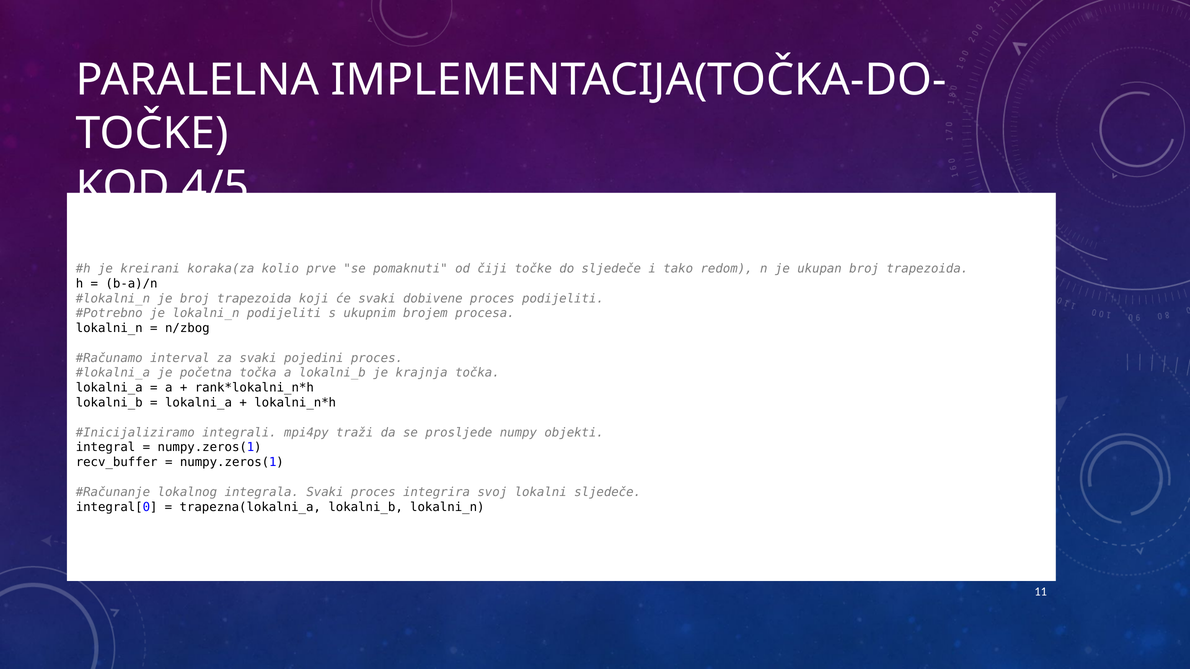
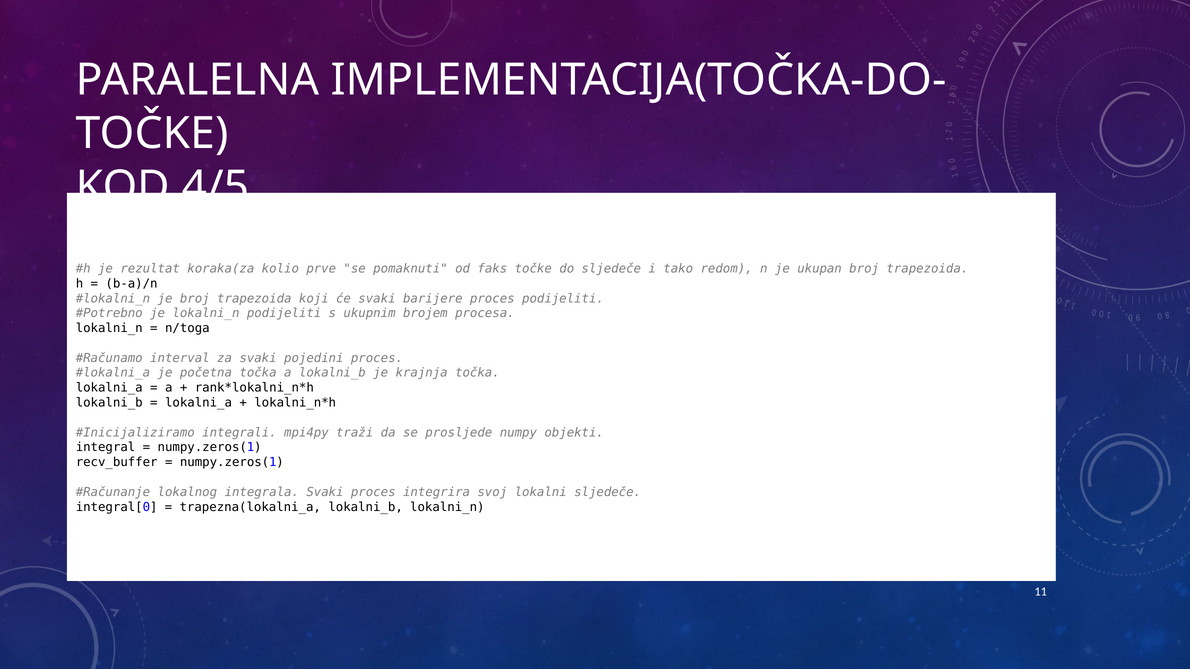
kreirani: kreirani -> rezultat (150, 269)
čiji: čiji -> faks (492, 269)
dobivene: dobivene -> barijere (433, 299)
n/zbog: n/zbog -> n/toga (187, 328)
